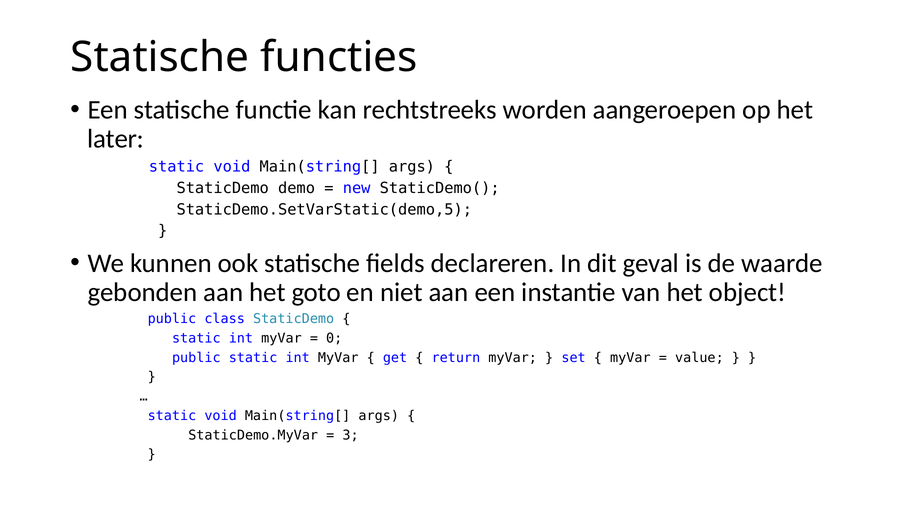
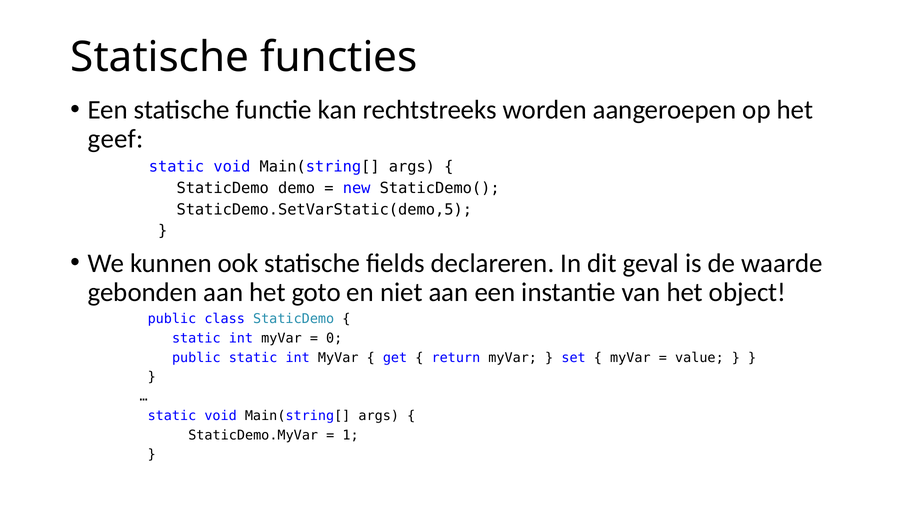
later: later -> geef (115, 139)
3: 3 -> 1 (351, 435)
